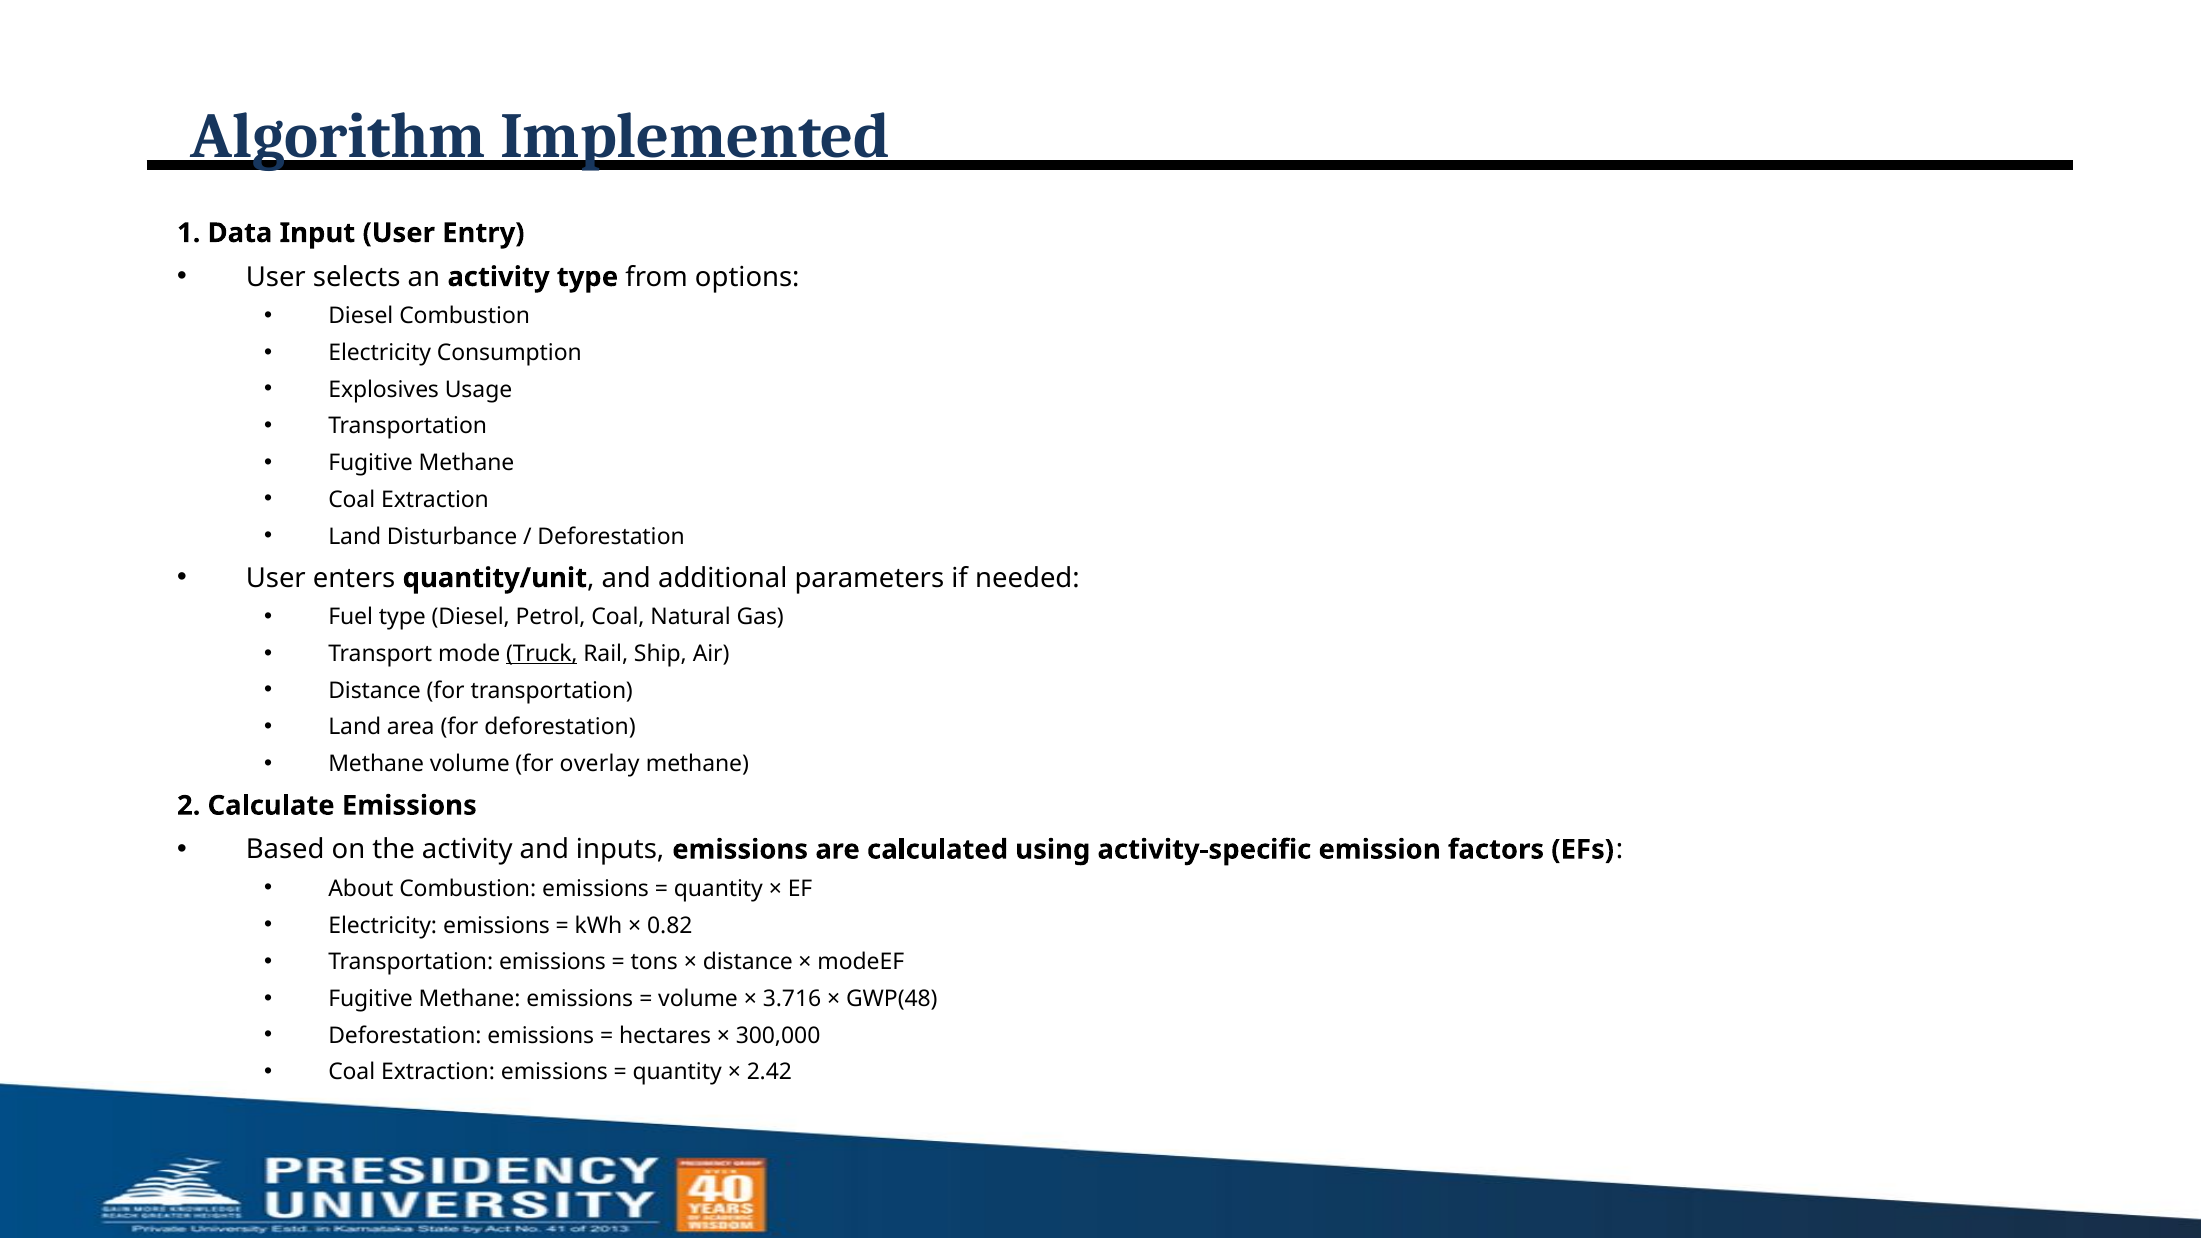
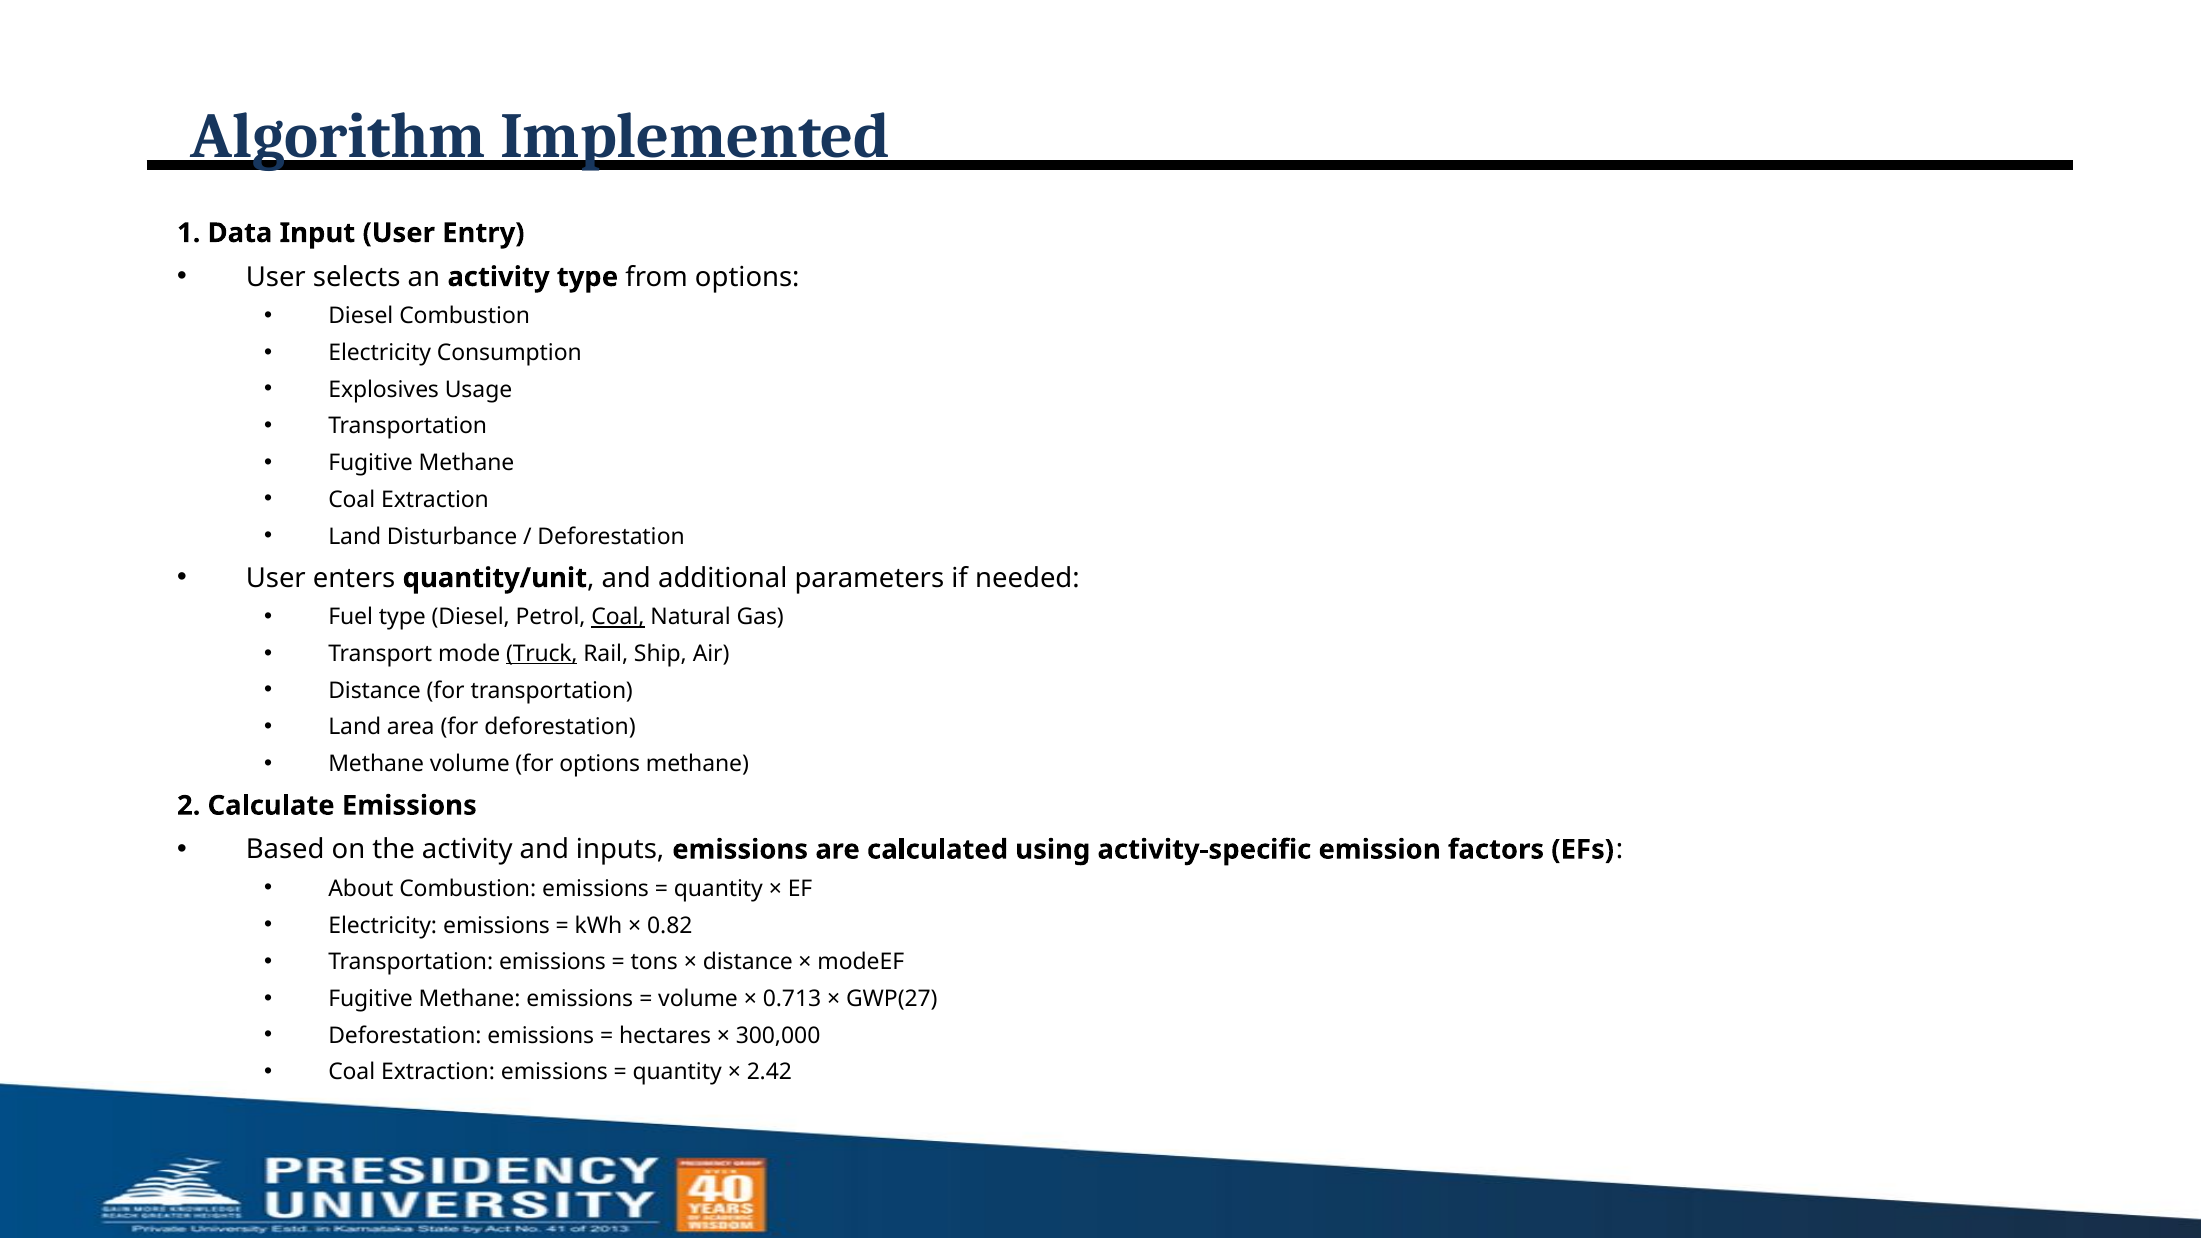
Coal underline: none -> present (618, 617)
for overlay: overlay -> options (600, 764)
3.716: 3.716 -> 0.713 (792, 999)
GWP(48: GWP(48 -> GWP(27 (892, 999)
